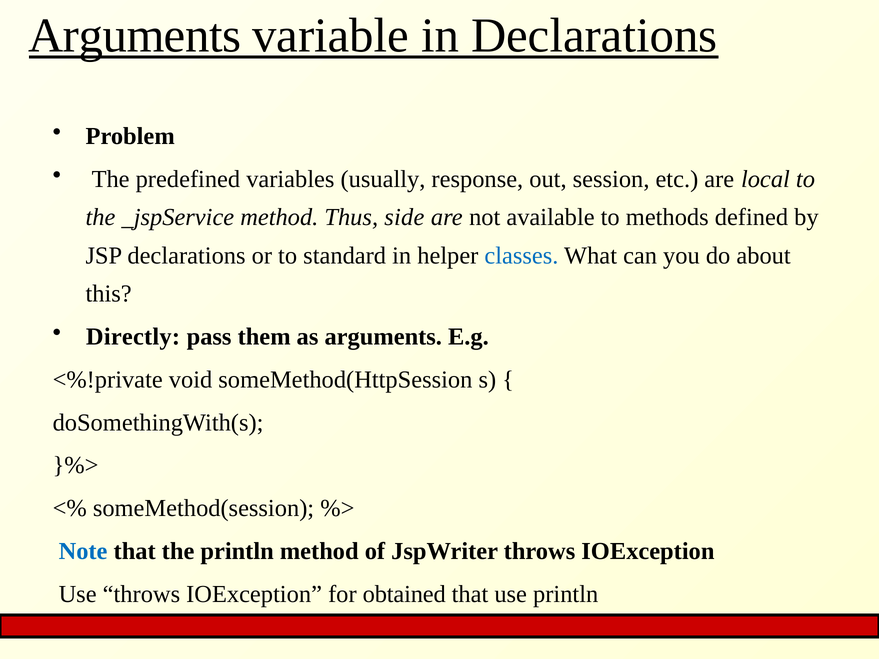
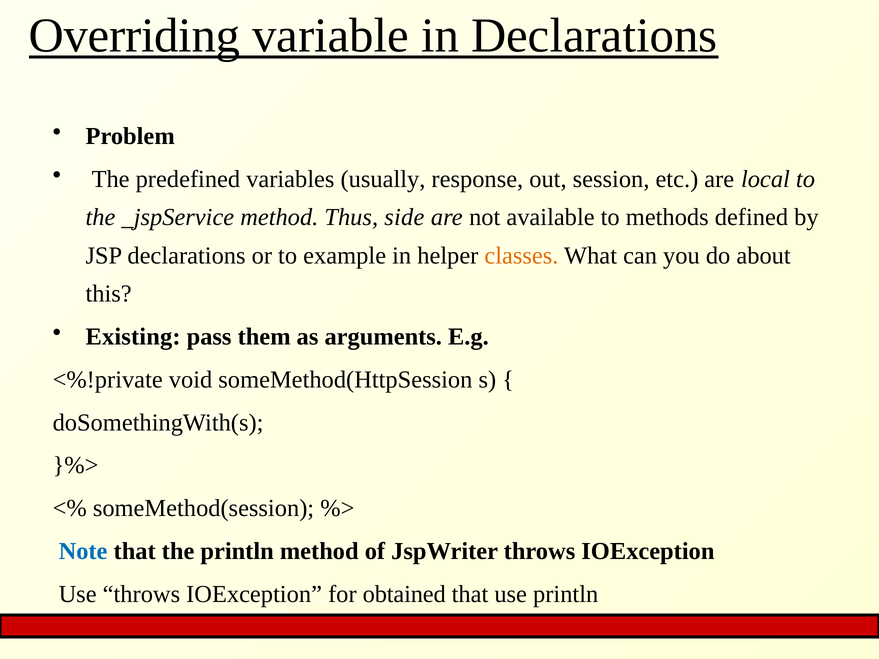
Arguments: Arguments -> Overriding (135, 35)
standard: standard -> example (345, 256)
classes colour: blue -> orange (521, 256)
Directly: Directly -> Existing (133, 337)
